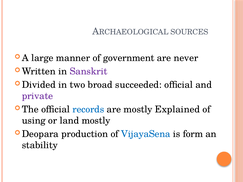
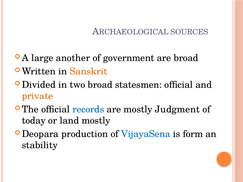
manner: manner -> another (73, 58)
are never: never -> broad (186, 58)
Sanskrit colour: purple -> orange (89, 71)
succeeded: succeeded -> statesmen (138, 85)
private colour: purple -> orange (37, 96)
Explained: Explained -> Judgment (177, 109)
using: using -> today (34, 121)
